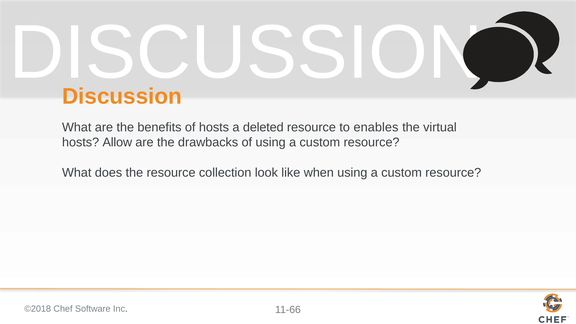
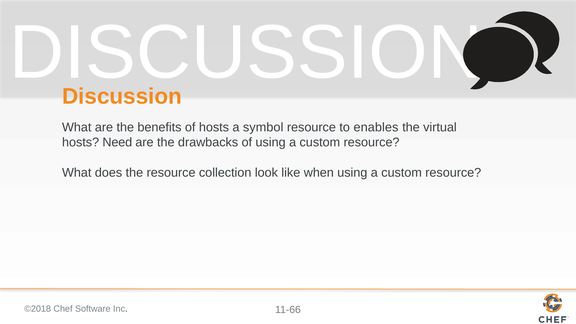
deleted: deleted -> symbol (263, 127)
Allow: Allow -> Need (117, 142)
